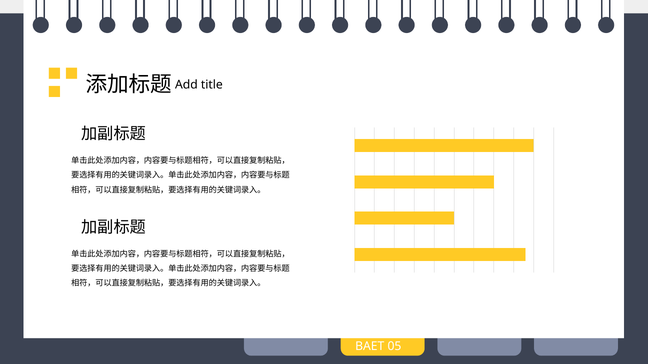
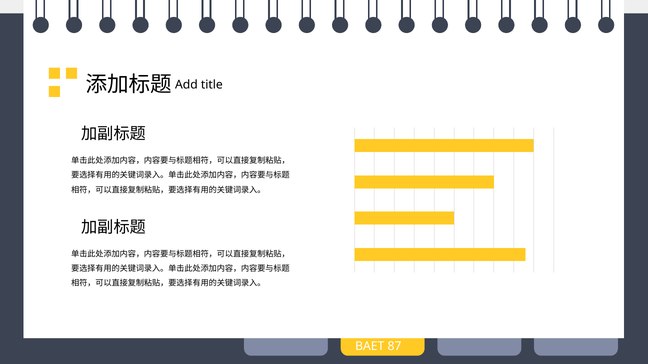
05: 05 -> 87 (394, 347)
